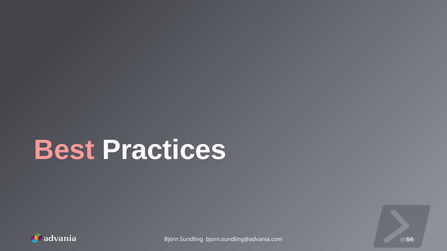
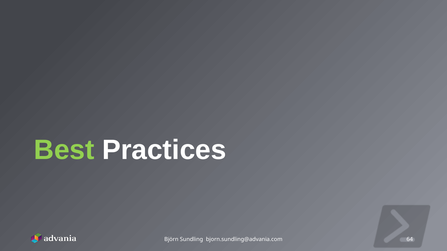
Best colour: pink -> light green (64, 150)
